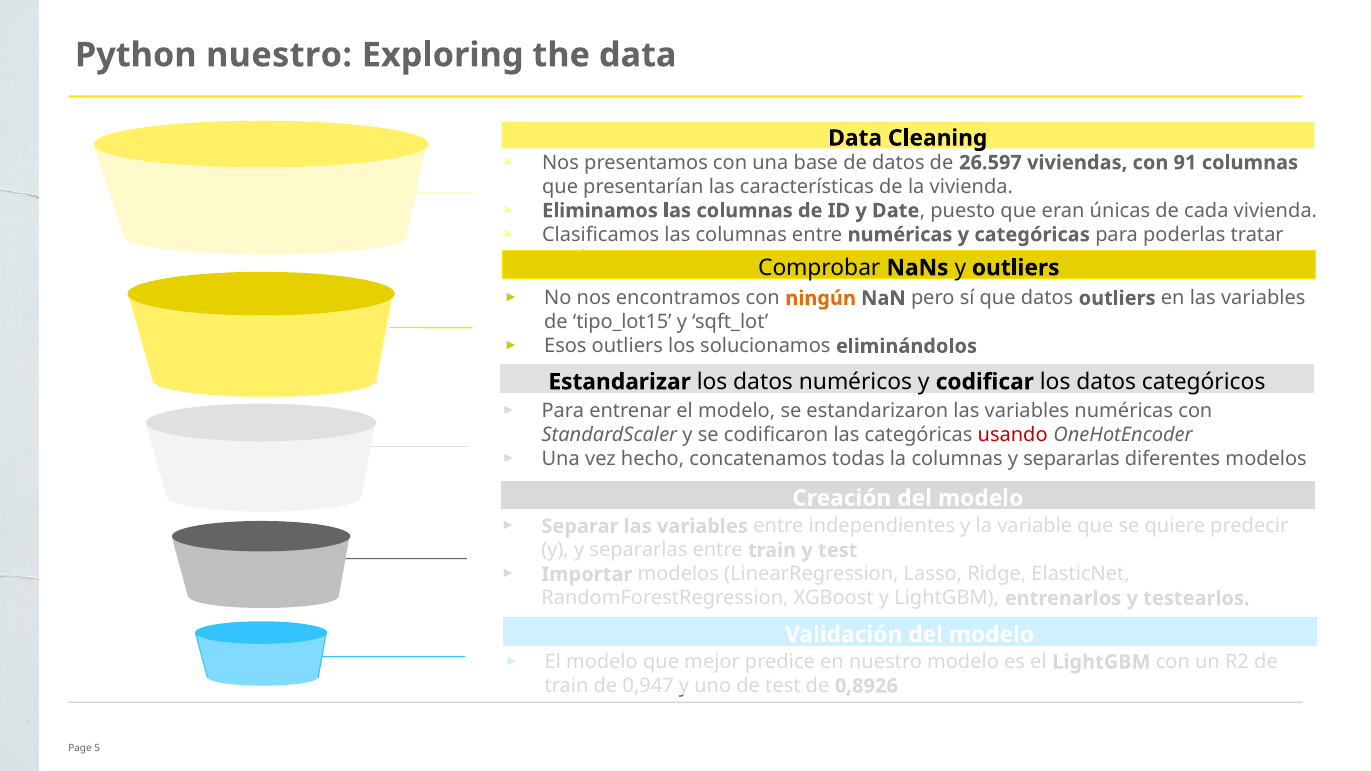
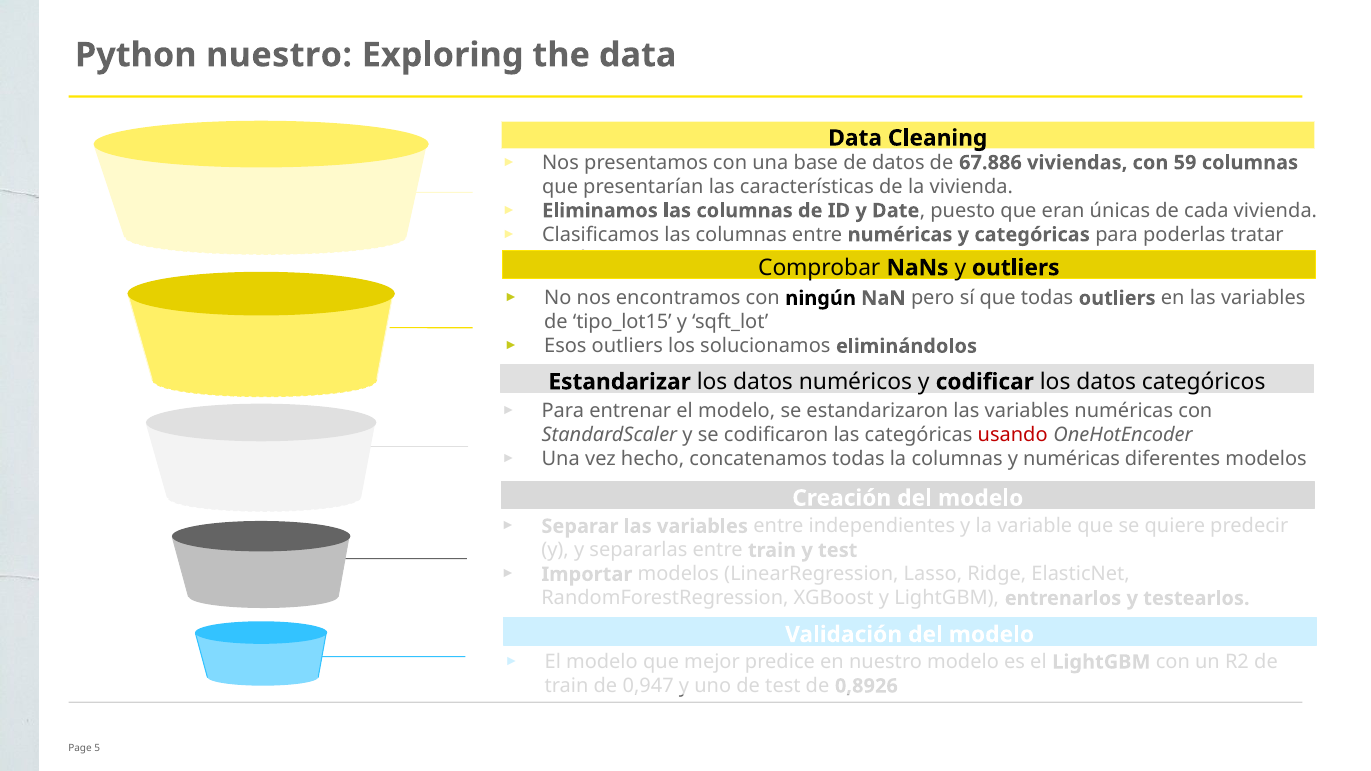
26.597: 26.597 -> 67.886 (990, 163)
91: 91 -> 59 (1185, 163)
ningún colour: orange -> black (821, 298)
que datos: datos -> todas (1047, 298)
columnas y separarlas: separarlas -> numéricas (1072, 459)
